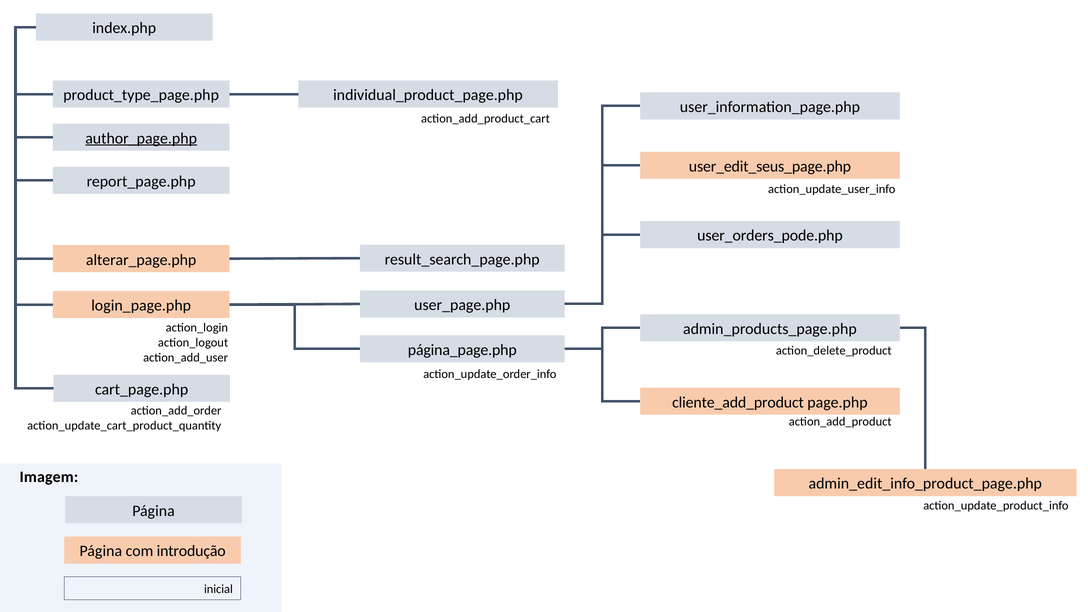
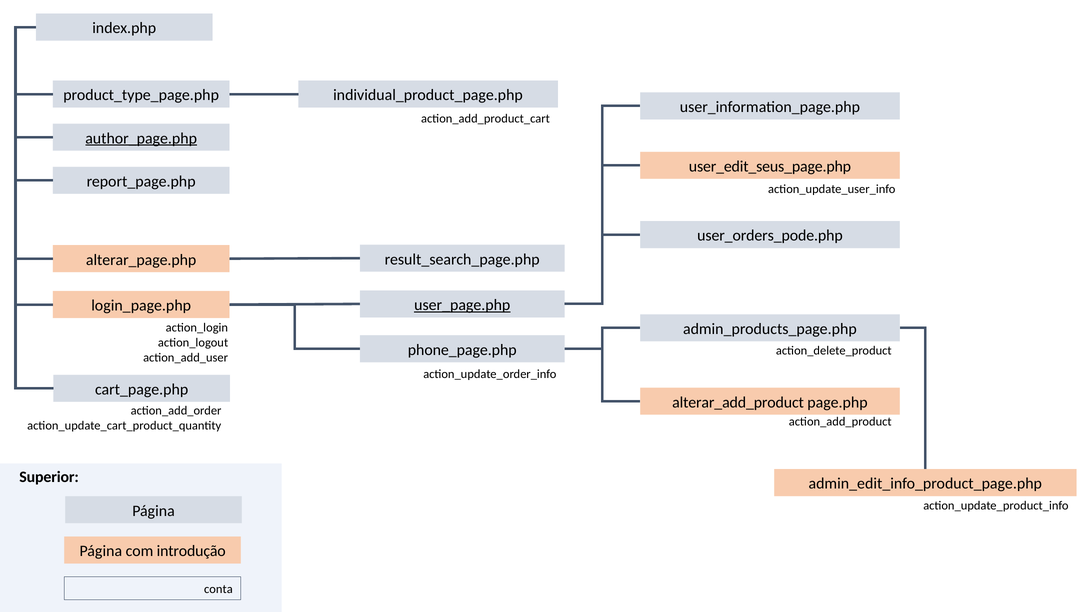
user_page.php underline: none -> present (462, 305)
página_page.php: página_page.php -> phone_page.php (462, 350)
cliente_add_product: cliente_add_product -> alterar_add_product (738, 402)
Imagem: Imagem -> Superior (49, 477)
inicial: inicial -> conta (218, 589)
